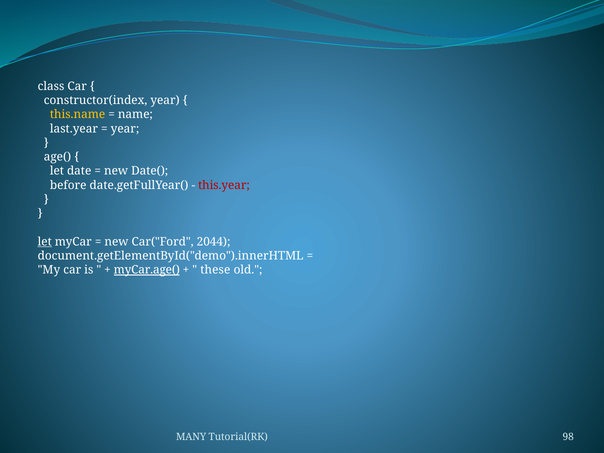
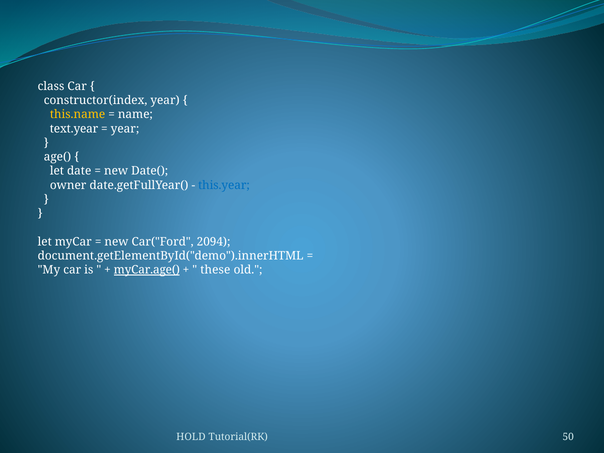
last.year: last.year -> text.year (74, 129)
before: before -> owner (68, 185)
this.year colour: red -> blue (224, 185)
let underline: present -> none (45, 242)
2044: 2044 -> 2094 (214, 242)
MANY: MANY -> HOLD (191, 437)
98: 98 -> 50 (568, 437)
